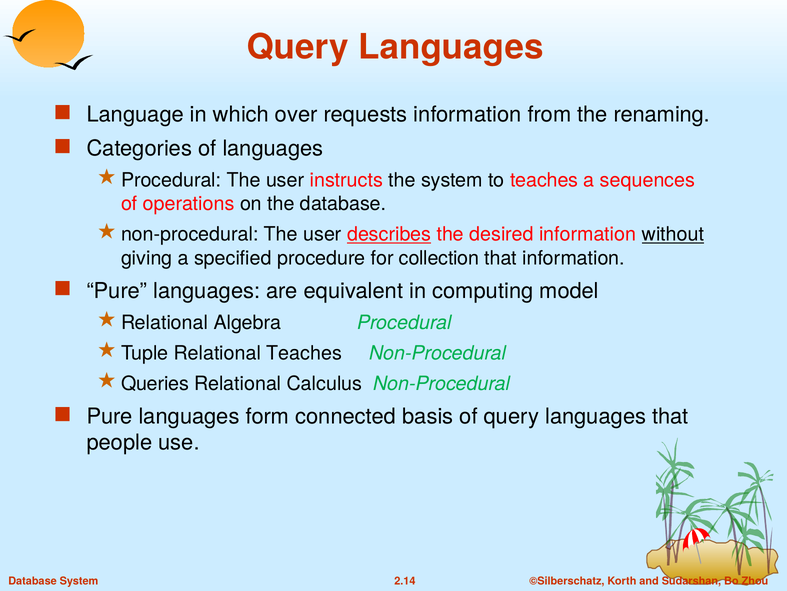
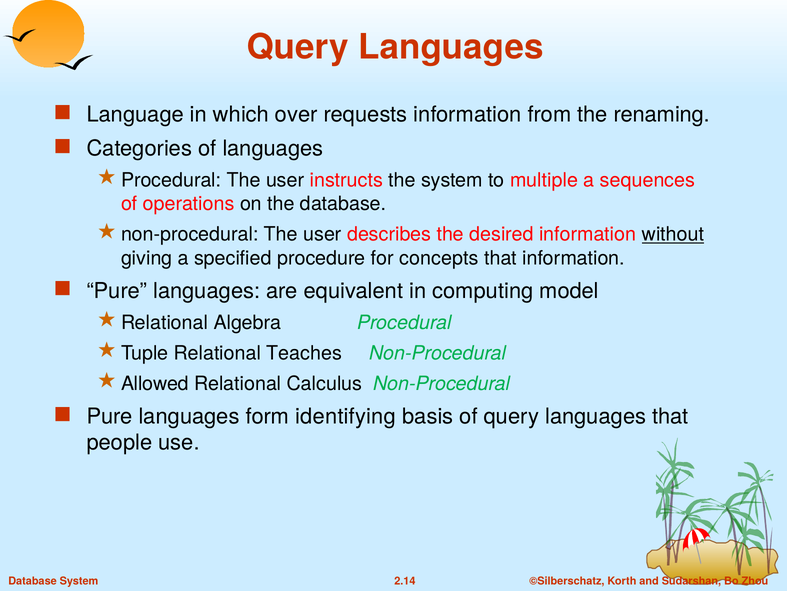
to teaches: teaches -> multiple (544, 180)
describes underline: present -> none (389, 234)
collection: collection -> concepts (439, 258)
Queries: Queries -> Allowed (155, 383)
connected: connected -> identifying (346, 416)
